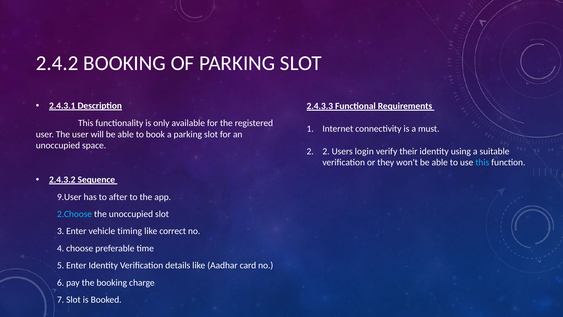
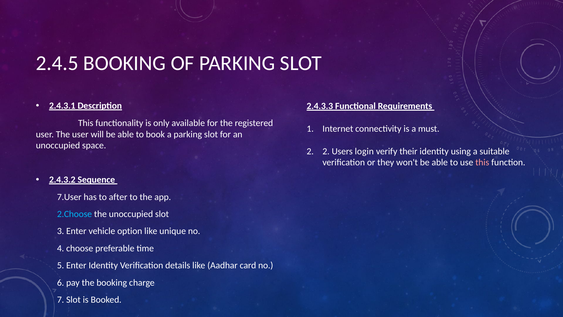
2.4.2: 2.4.2 -> 2.4.5 (57, 63)
this colour: light blue -> pink (482, 162)
9.User: 9.User -> 7.User (69, 197)
timing: timing -> option (130, 231)
correct: correct -> unique (173, 231)
